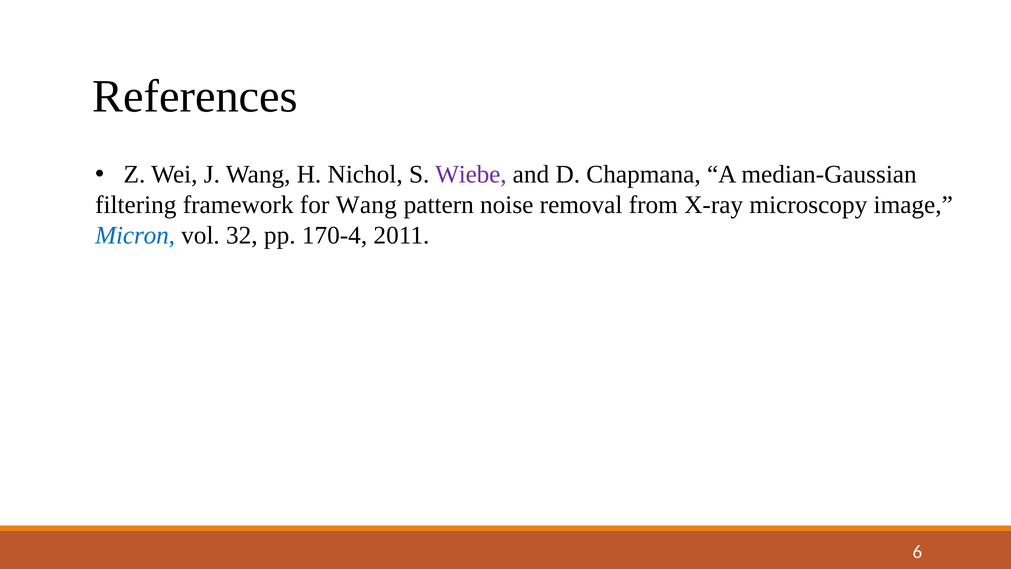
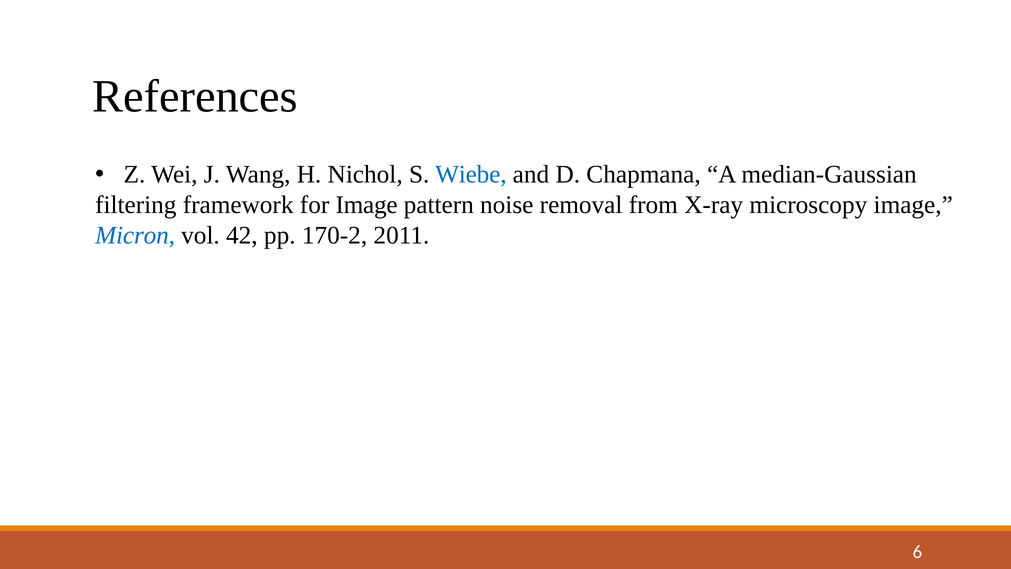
Wiebe colour: purple -> blue (471, 174)
for Wang: Wang -> Image (367, 205)
32: 32 -> 42 (242, 235)
170-4: 170-4 -> 170-2 (335, 235)
